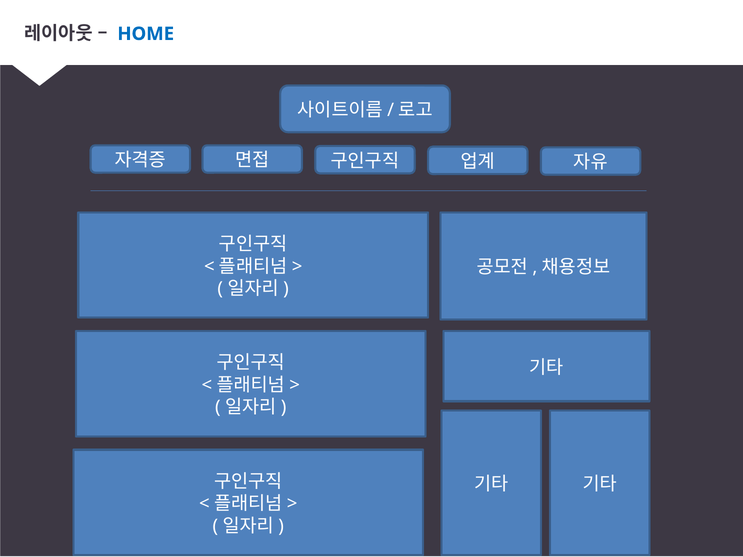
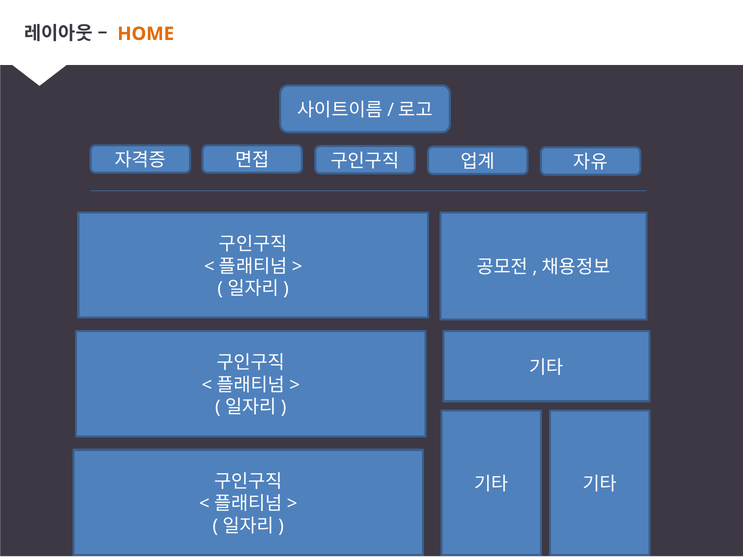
HOME colour: blue -> orange (146, 34)
